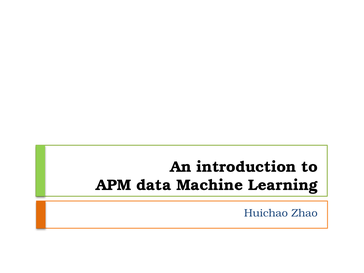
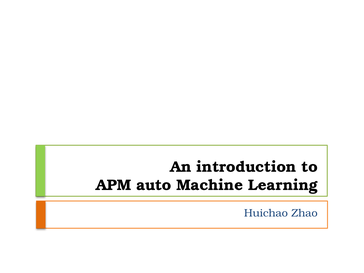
data: data -> auto (154, 185)
